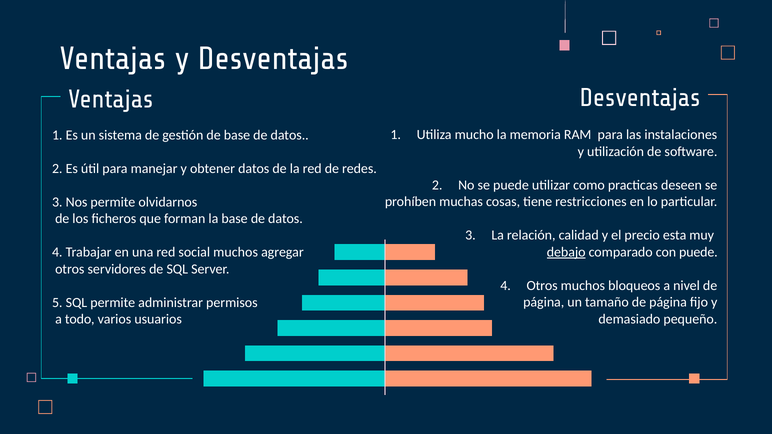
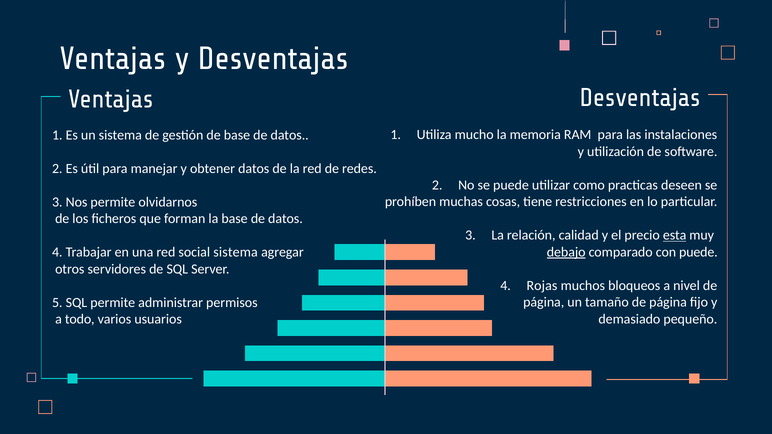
esta underline: none -> present (675, 235)
social muchos: muchos -> sistema (236, 252)
4 Otros: Otros -> Rojas (542, 286)
